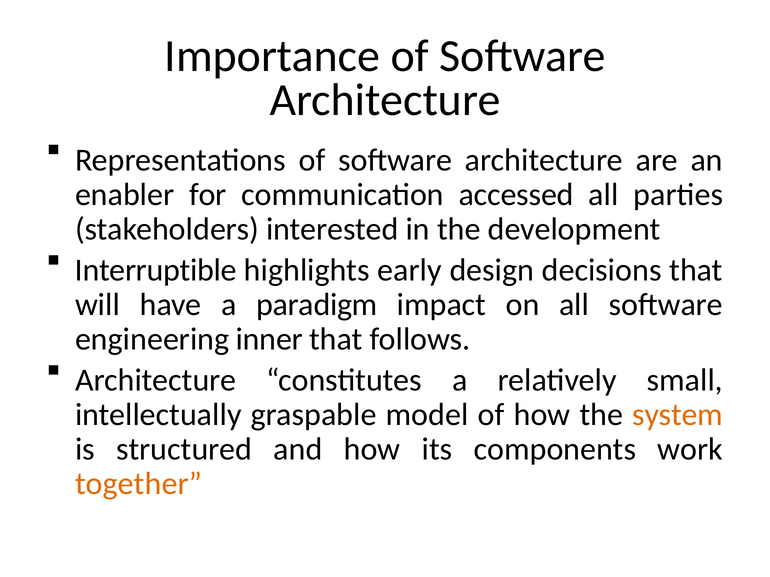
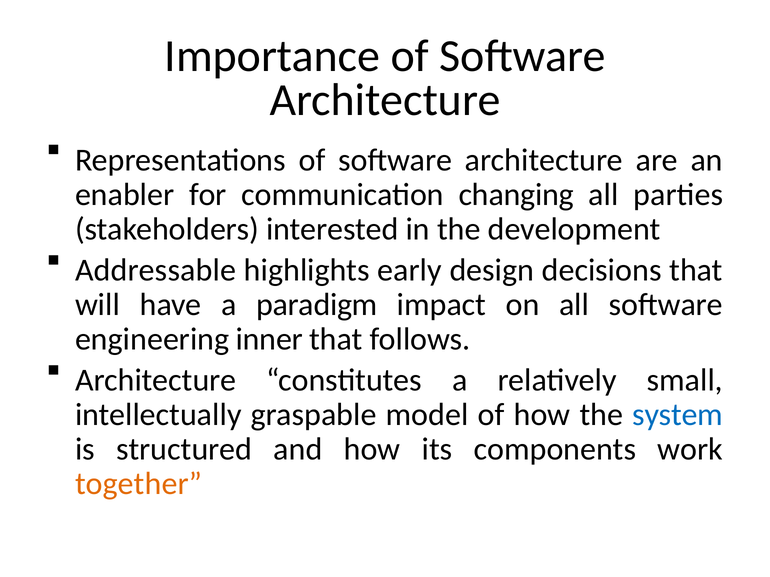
accessed: accessed -> changing (516, 195)
Interruptible: Interruptible -> Addressable (156, 270)
system colour: orange -> blue (678, 415)
